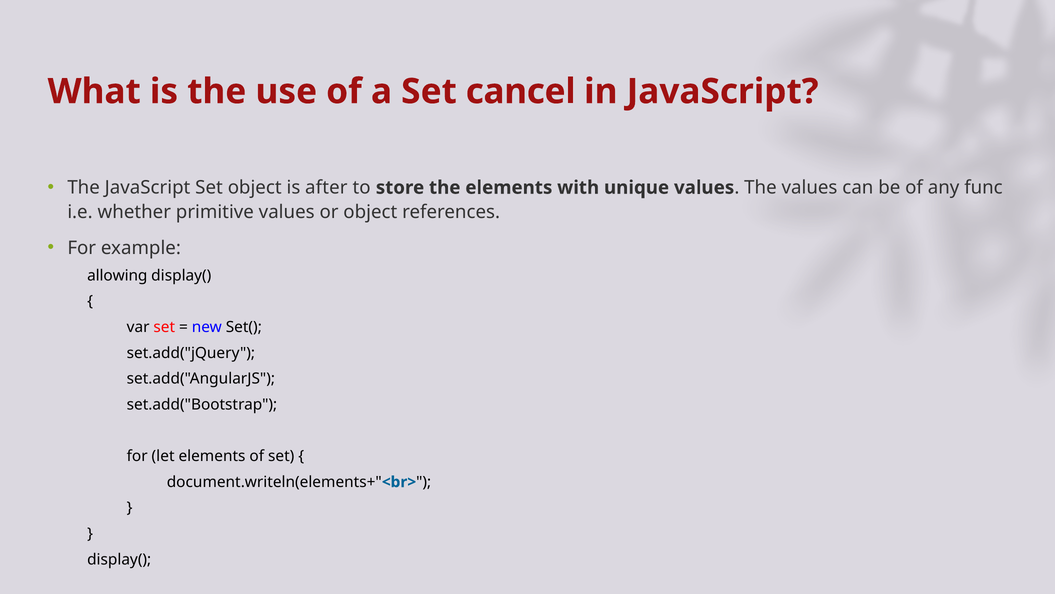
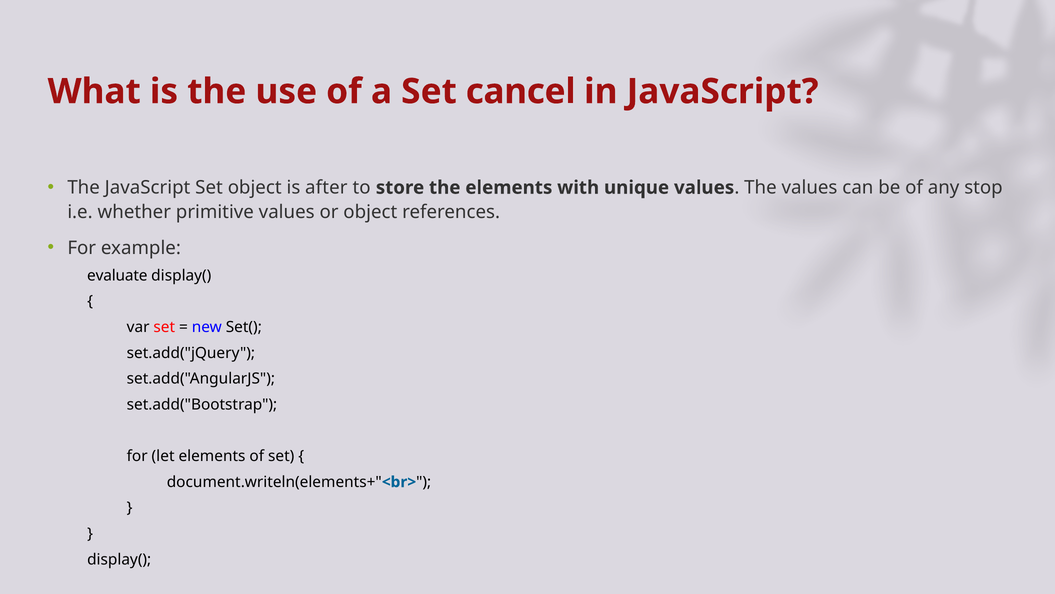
func: func -> stop (984, 187)
allowing: allowing -> evaluate (117, 275)
